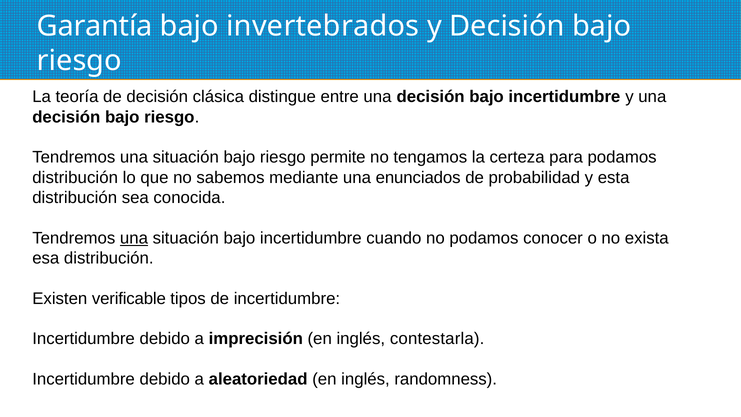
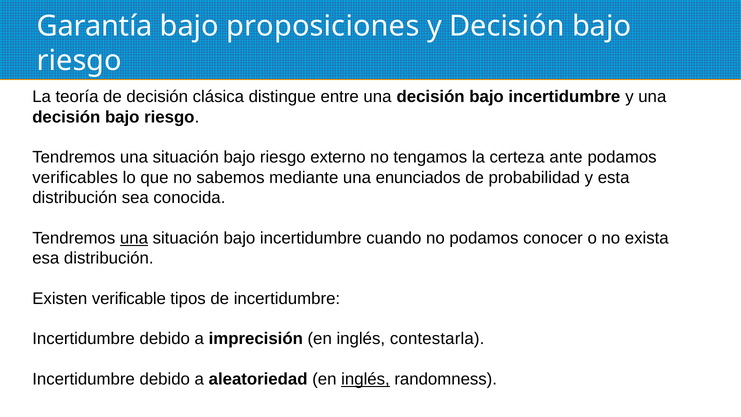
invertebrados: invertebrados -> proposiciones (323, 26)
permite: permite -> externo (338, 157)
para: para -> ante (566, 157)
distribución: distribución -> verificables (75, 177)
inglés underline: none -> present (365, 379)
